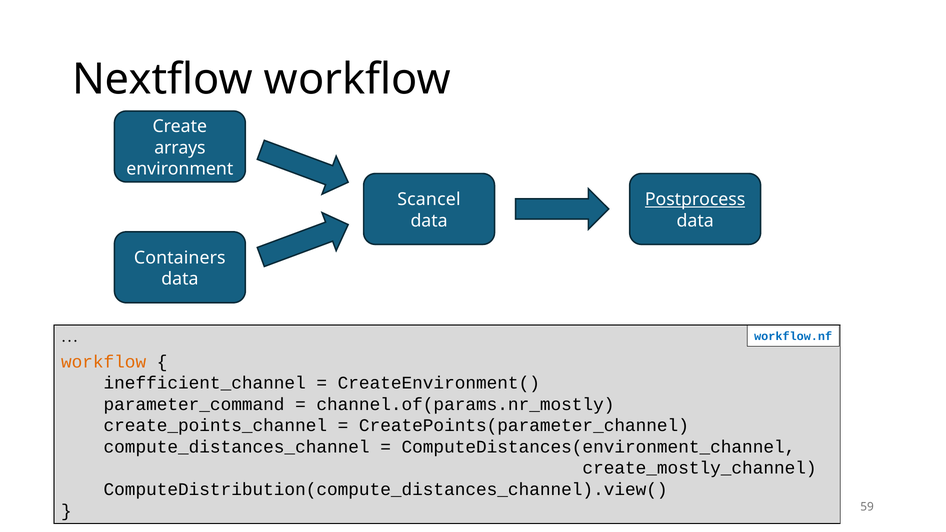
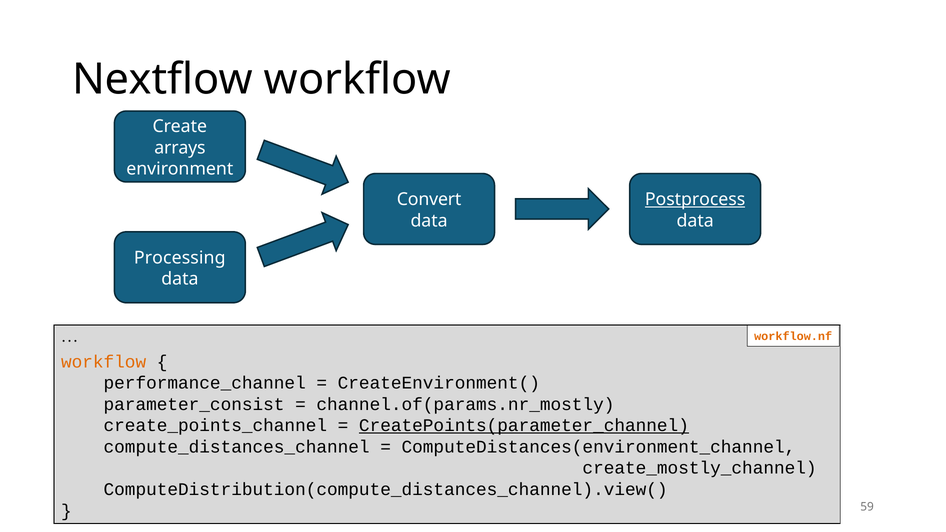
Scancel: Scancel -> Convert (429, 200)
Containers: Containers -> Processing (180, 258)
workflow.nf colour: blue -> orange (793, 337)
inefficient_channel: inefficient_channel -> performance_channel (205, 383)
parameter_command: parameter_command -> parameter_consist (194, 404)
CreatePoints(parameter_channel underline: none -> present (524, 426)
